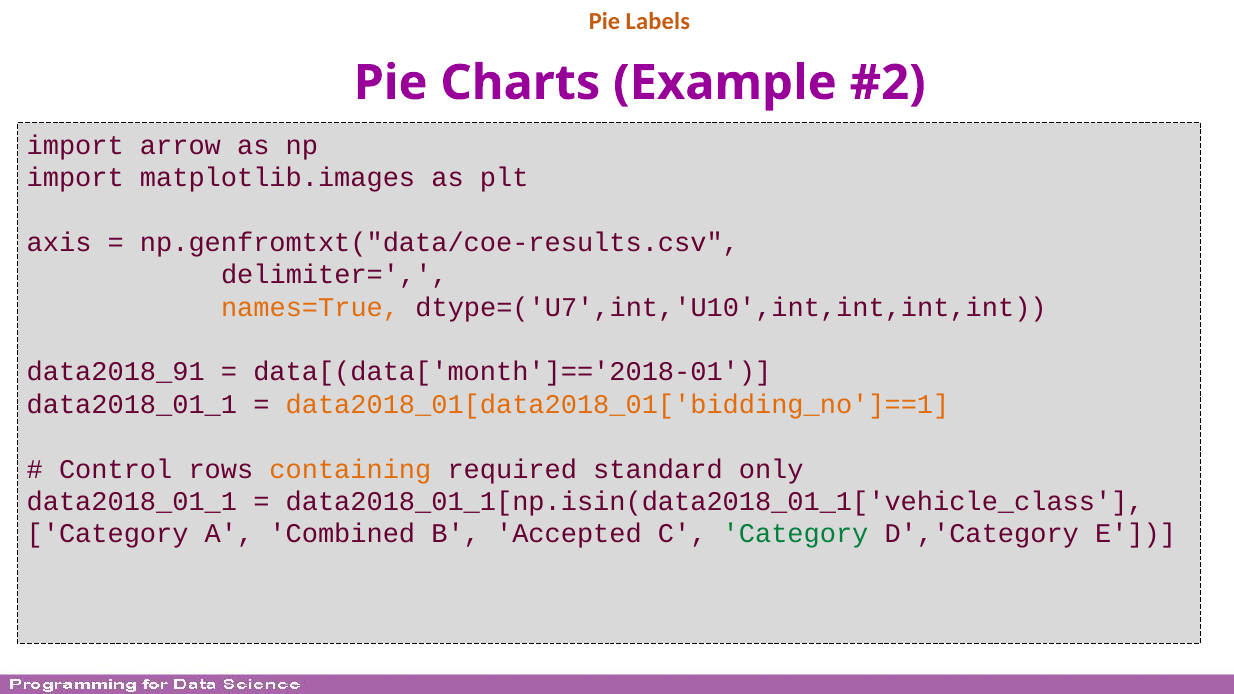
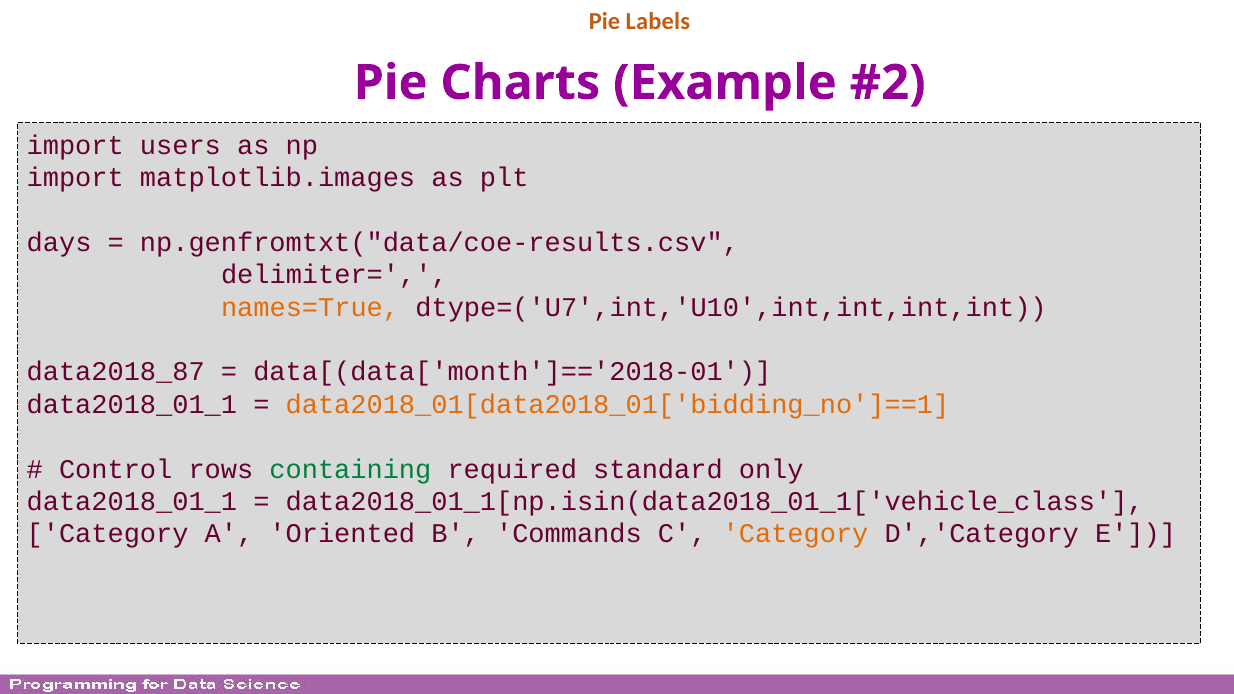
arrow: arrow -> users (180, 145)
axis: axis -> days (59, 242)
data2018_91: data2018_91 -> data2018_87 (116, 372)
containing colour: orange -> green (350, 469)
Combined: Combined -> Oriented (342, 534)
Accepted: Accepted -> Commands (569, 534)
Category colour: green -> orange (796, 534)
